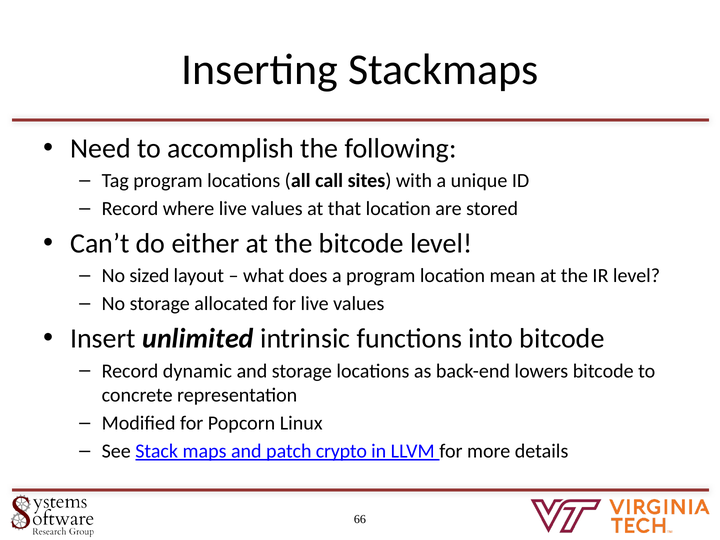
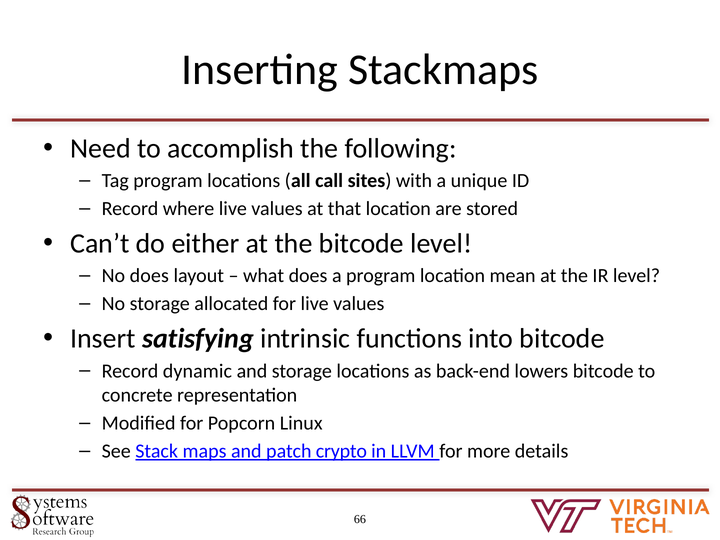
No sized: sized -> does (149, 276)
unlimited: unlimited -> satisfying (198, 339)
